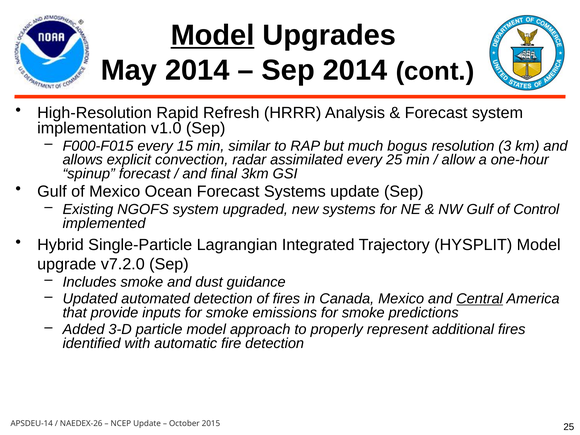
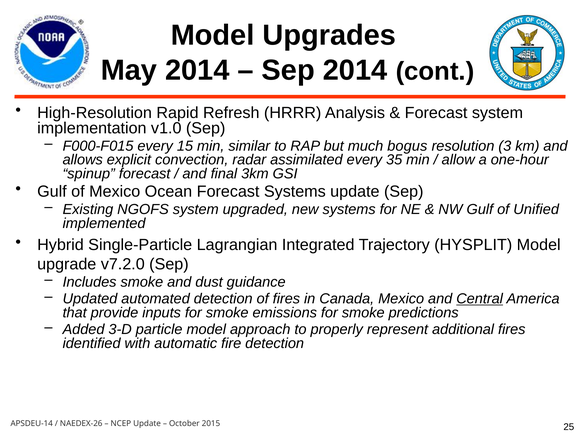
Model underline: present -> none (213, 35)
every 25: 25 -> 35 (394, 160)
Control: Control -> Unified (536, 209)
